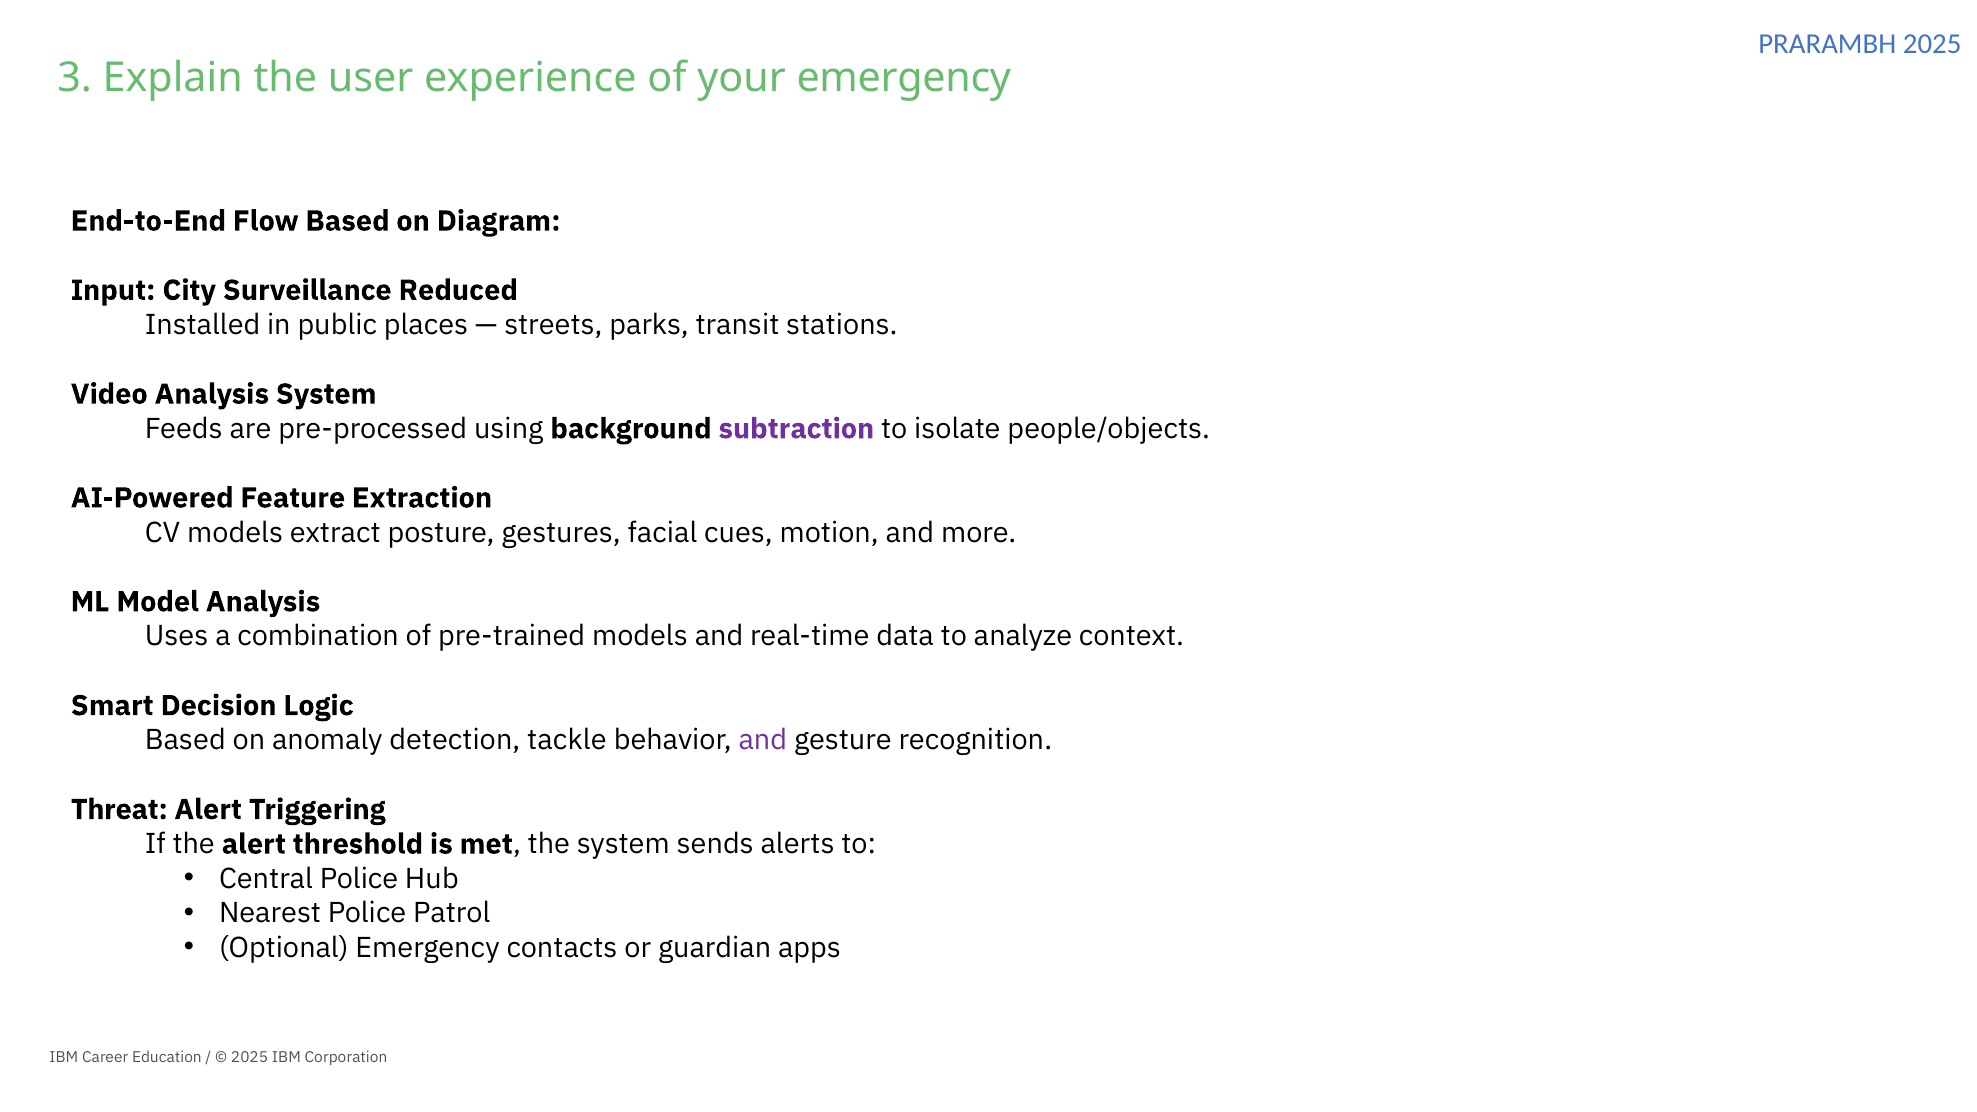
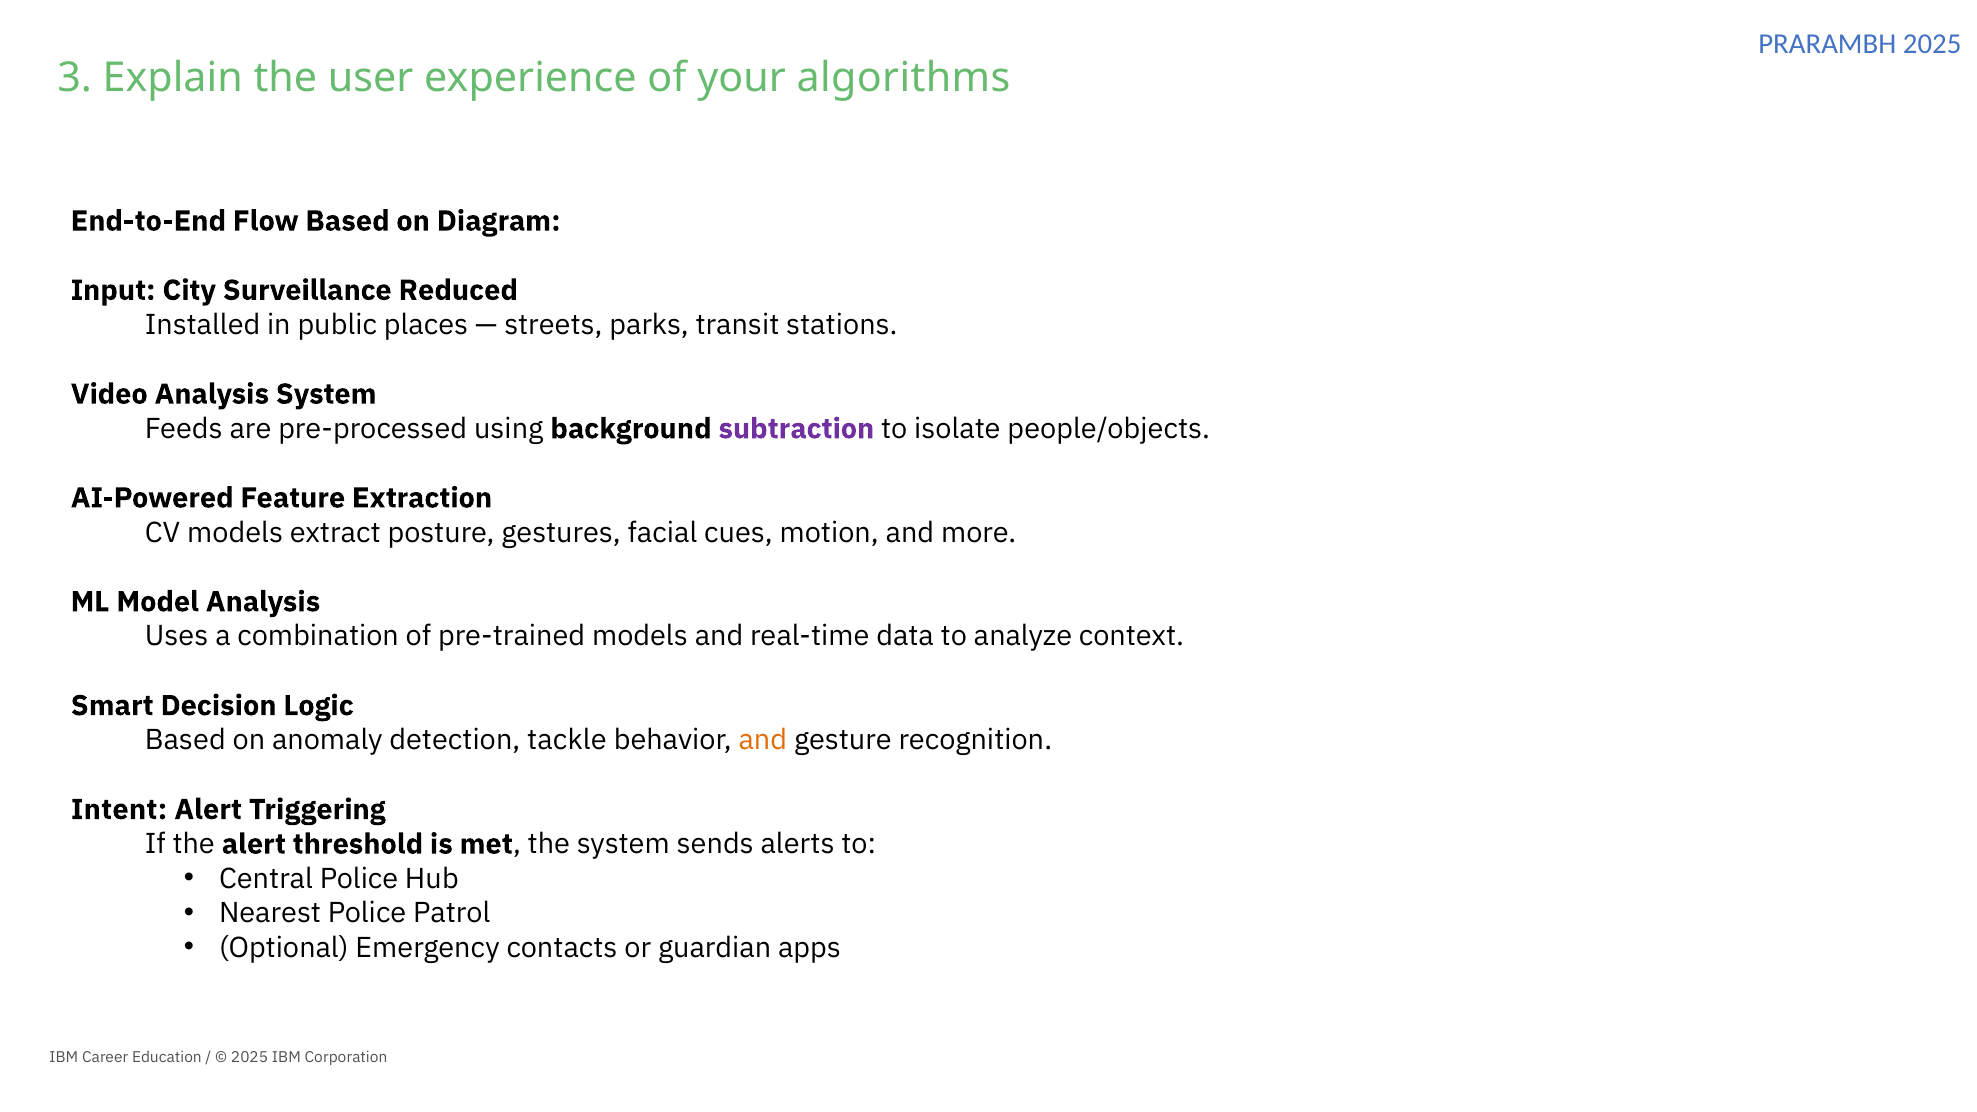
your emergency: emergency -> algorithms (903, 78)
and colour: purple -> orange (763, 740)
Threat: Threat -> Intent (119, 810)
